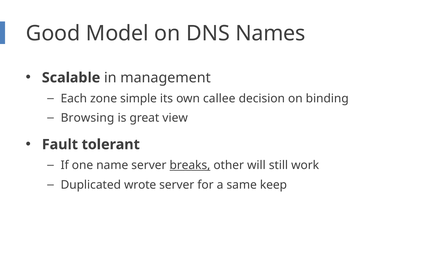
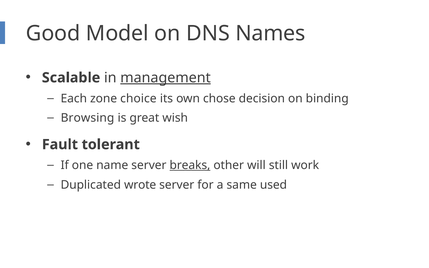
management underline: none -> present (166, 78)
simple: simple -> choice (138, 99)
callee: callee -> chose (219, 99)
view: view -> wish (175, 118)
keep: keep -> used (273, 185)
